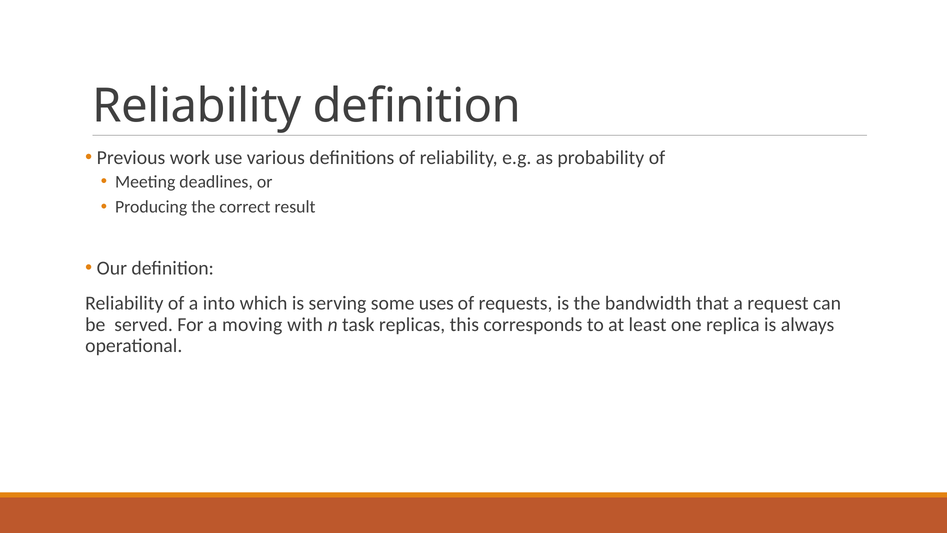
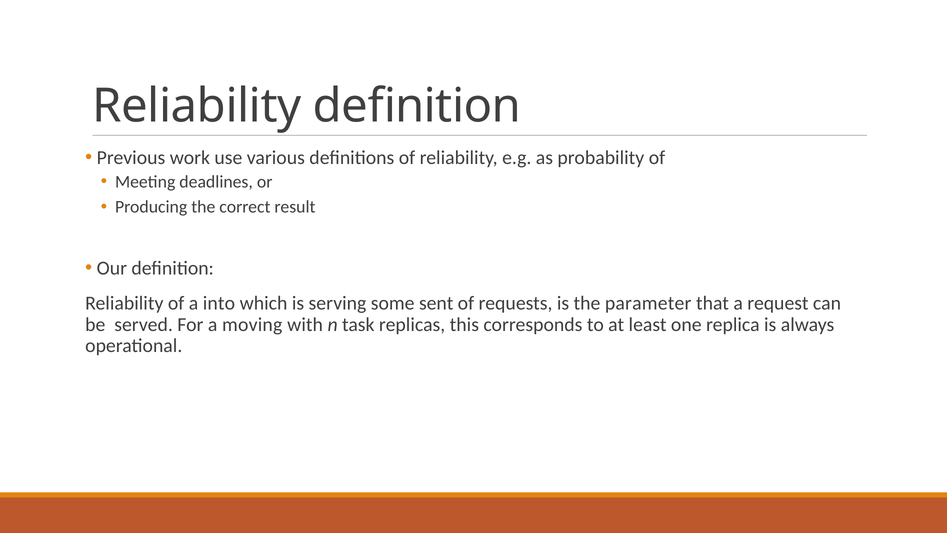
uses: uses -> sent (436, 303)
bandwidth: bandwidth -> parameter (648, 303)
